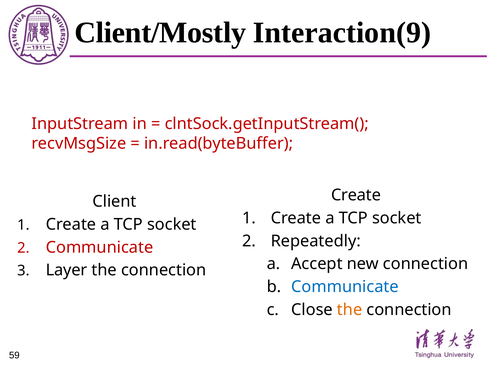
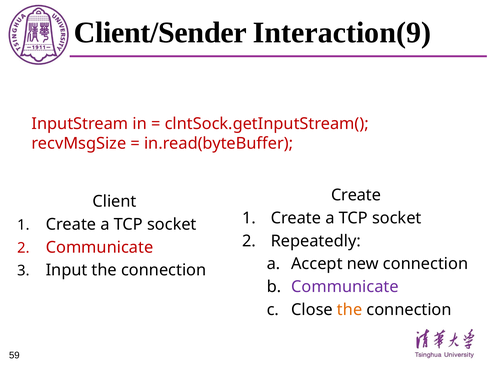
Client/Mostly: Client/Mostly -> Client/Sender (160, 33)
Layer: Layer -> Input (67, 270)
Communicate colour: blue -> purple (345, 287)
